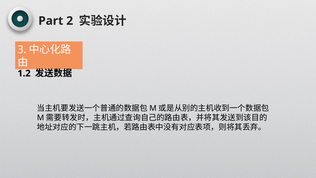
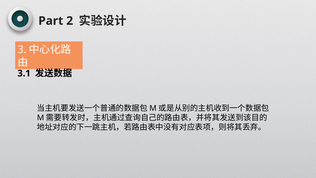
1.2: 1.2 -> 3.1 (24, 73)
